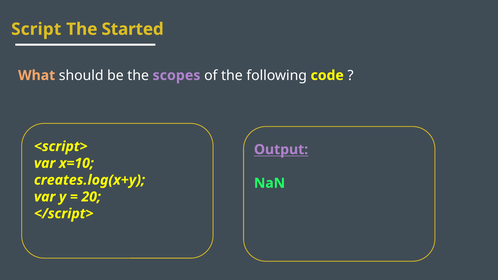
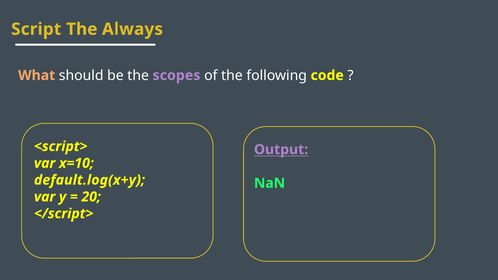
Started: Started -> Always (132, 29)
creates.log(x+y: creates.log(x+y -> default.log(x+y (90, 180)
